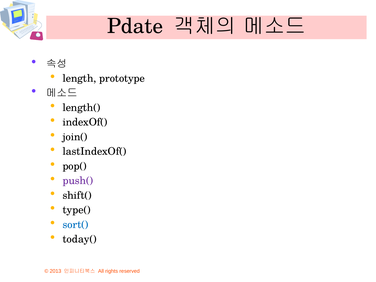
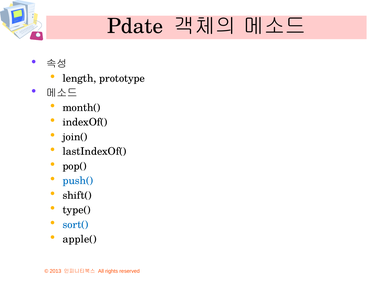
length(: length( -> month( (81, 108)
push( colour: purple -> blue (78, 181)
today(: today( -> apple( (80, 239)
